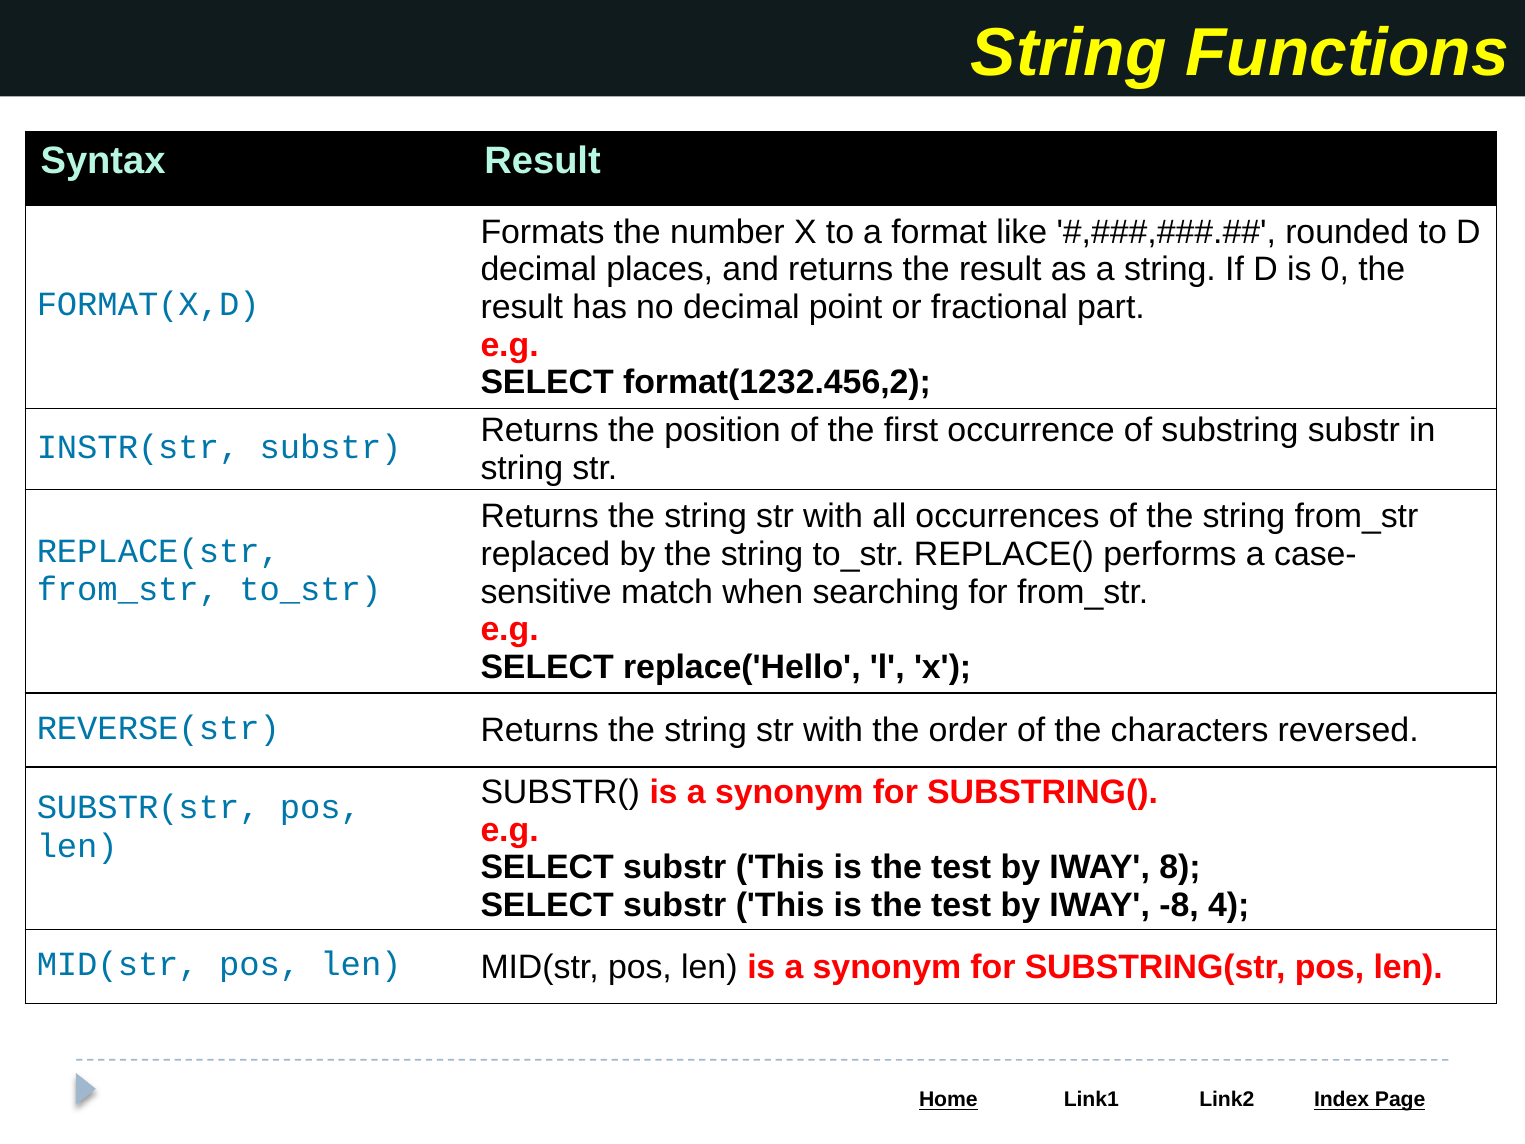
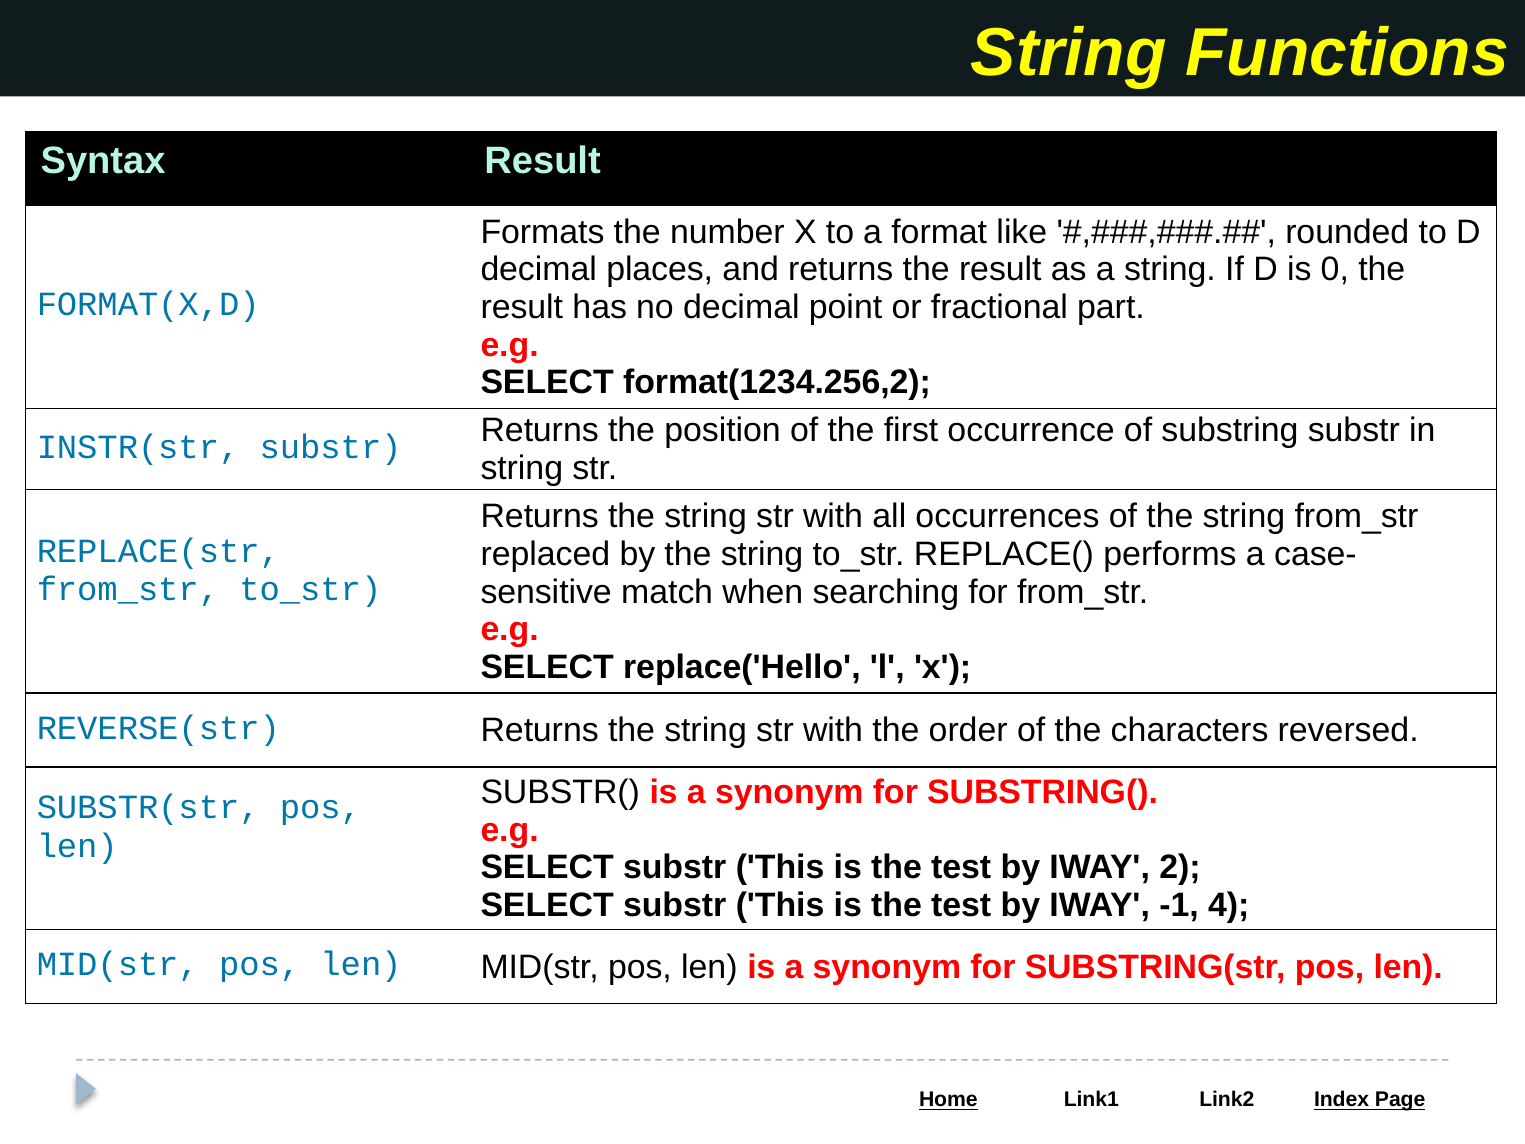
format(1232.456,2: format(1232.456,2 -> format(1234.256,2 (777, 382)
8: 8 -> 2 (1180, 867)
-8: -8 -> -1 (1179, 905)
